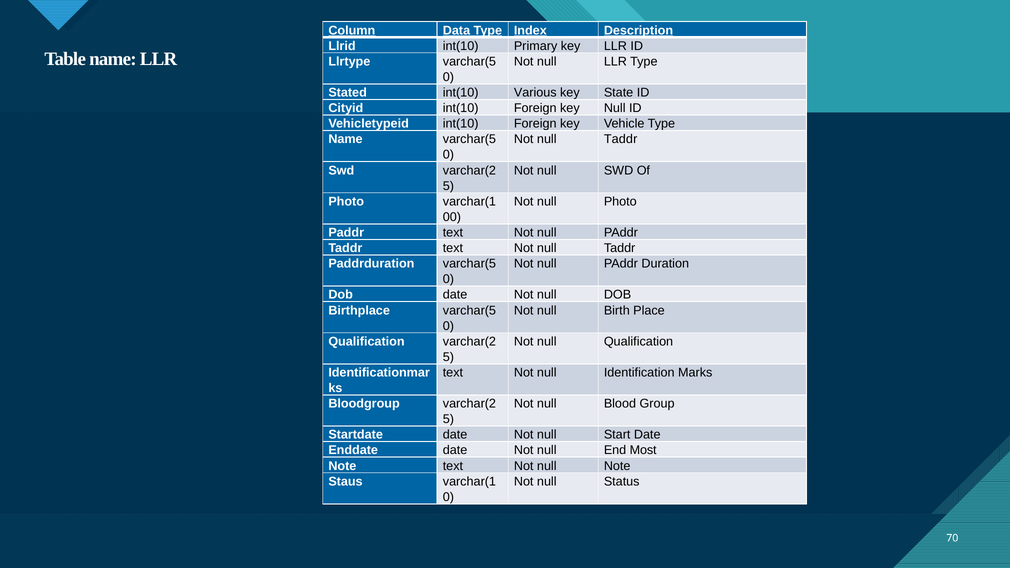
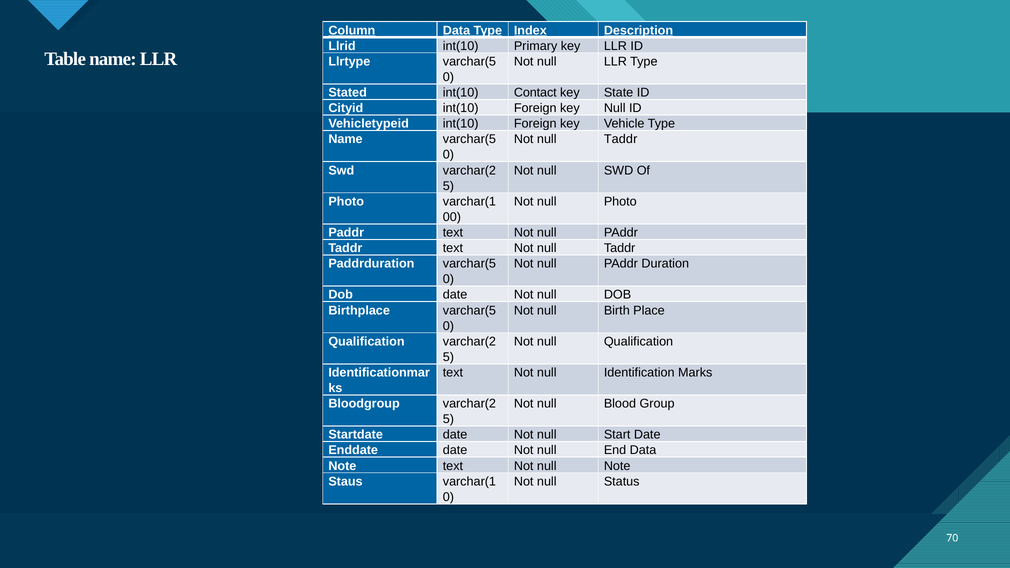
Various: Various -> Contact (535, 93)
End Most: Most -> Data (643, 450)
